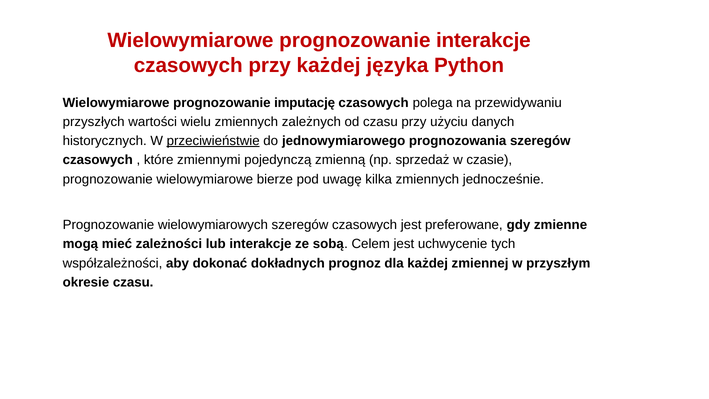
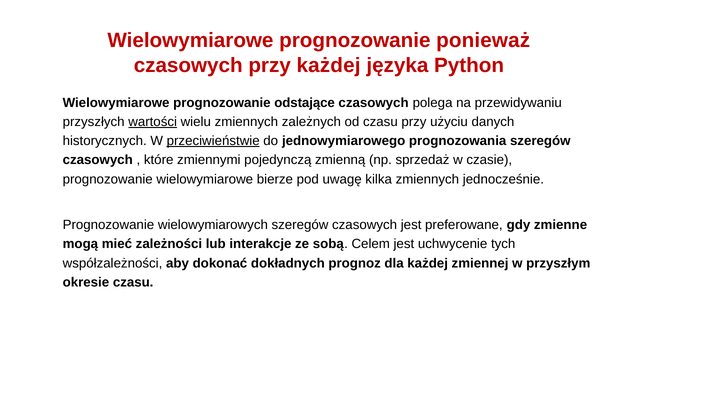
prognozowanie interakcje: interakcje -> ponieważ (483, 41)
imputację: imputację -> odstające (305, 103)
wartości underline: none -> present (153, 122)
